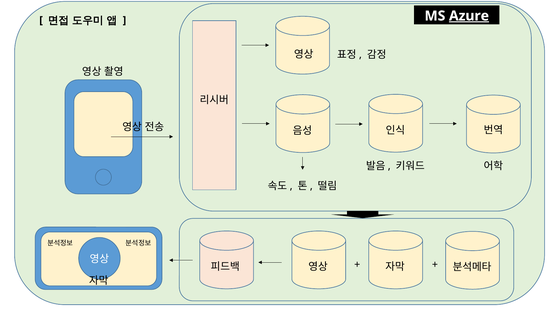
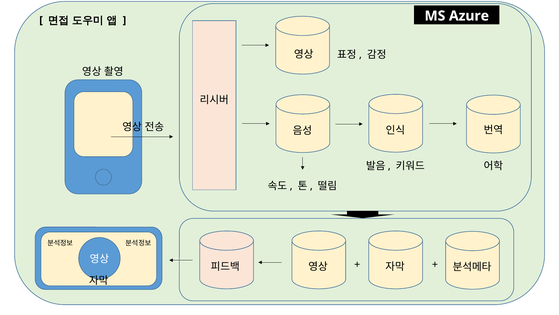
Azure underline: present -> none (469, 16)
